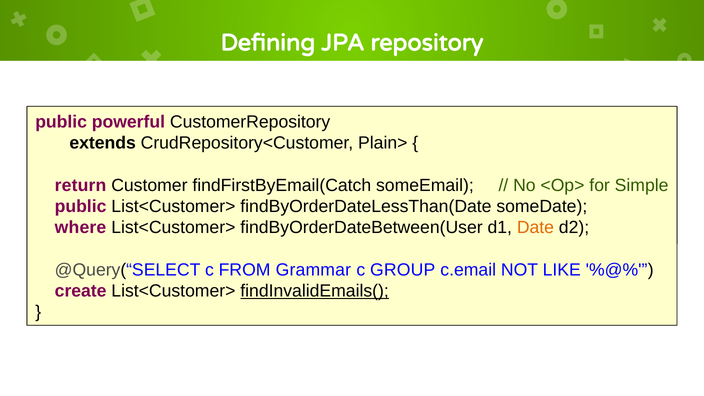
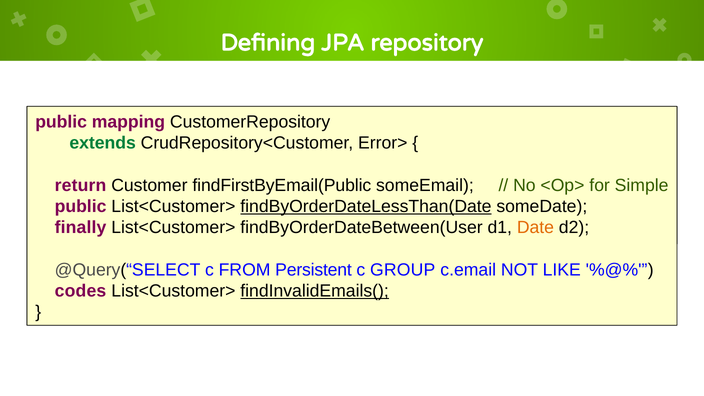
powerful: powerful -> mapping (128, 122)
extends colour: black -> green (103, 143)
Plain>: Plain> -> Error> (383, 143)
findFirstByEmail(Catch: findFirstByEmail(Catch -> findFirstByEmail(Public (282, 185)
findByOrderDateLessThan(Date underline: none -> present (366, 207)
where: where -> finally (81, 228)
Grammar: Grammar -> Persistent (314, 270)
create: create -> codes (81, 291)
